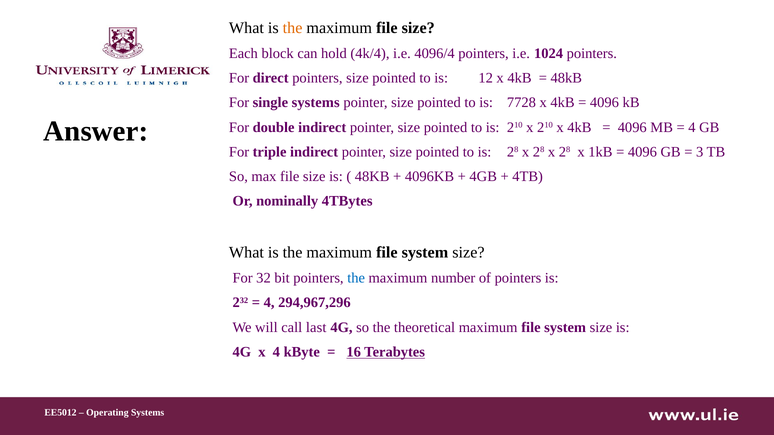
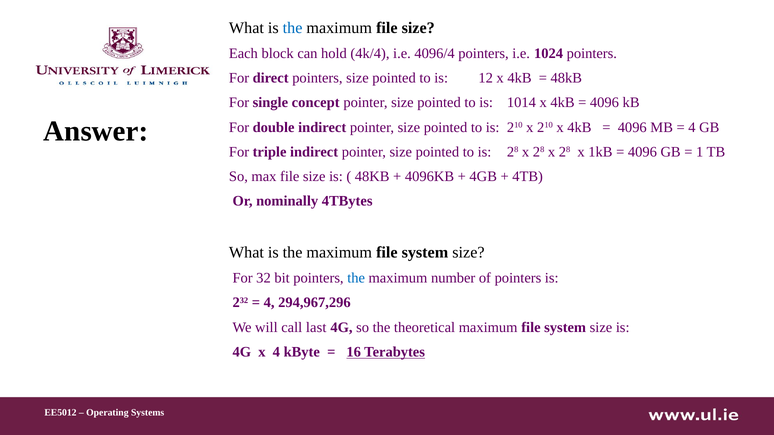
the colour: orange -> blue (293, 28)
single systems: systems -> concept (316, 103)
7728: 7728 -> 1014 (521, 103)
3: 3 -> 1 (700, 152)
